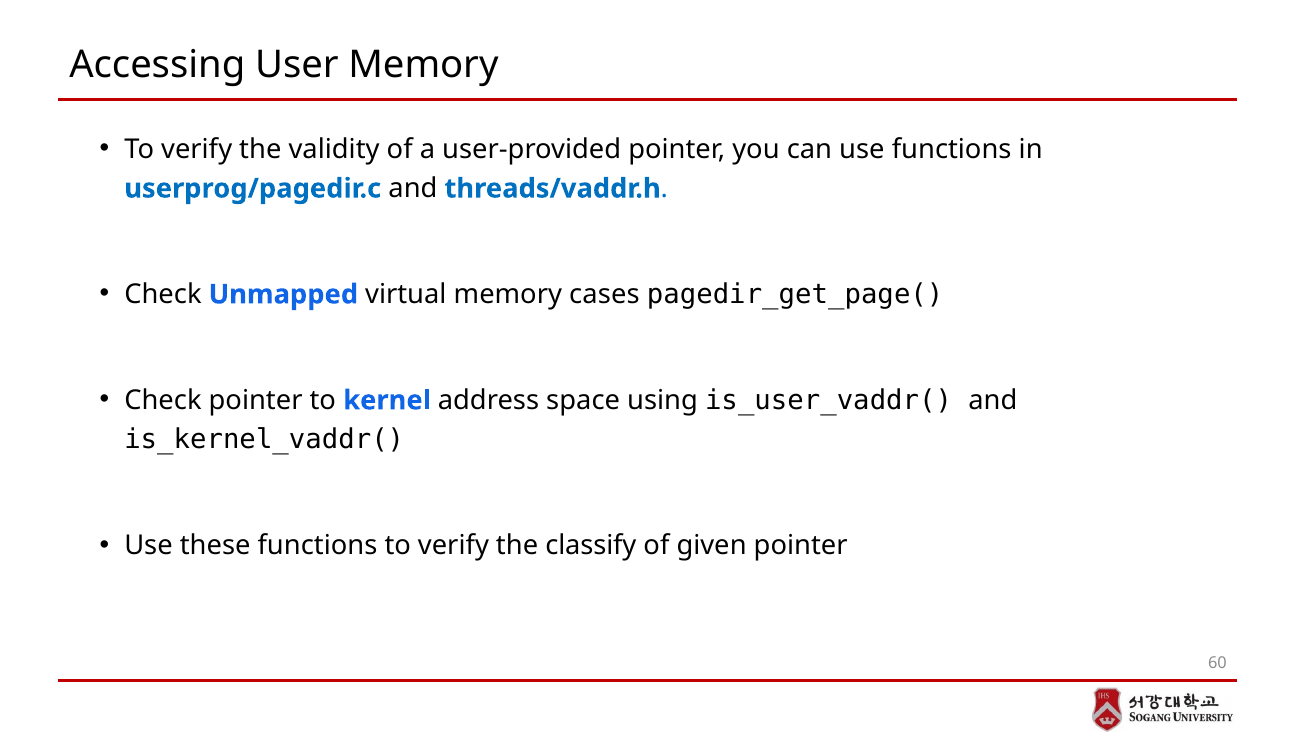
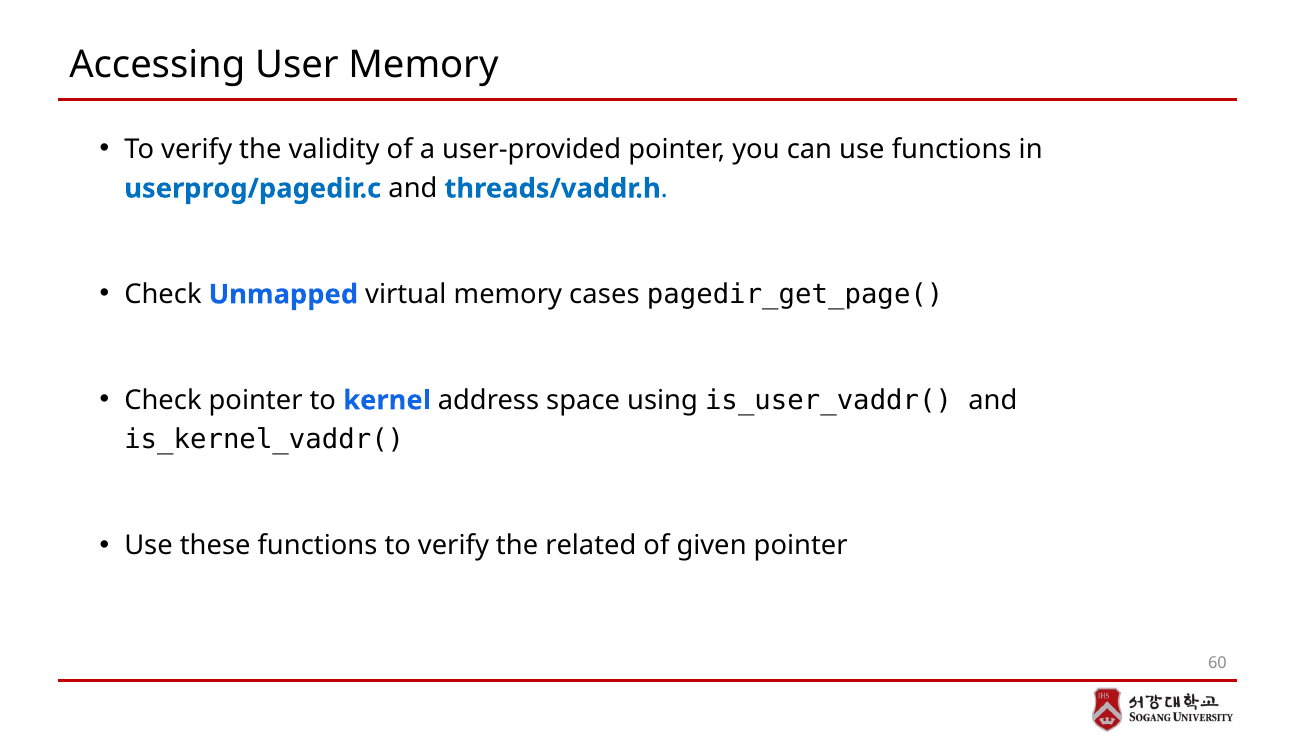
classify: classify -> related (591, 546)
